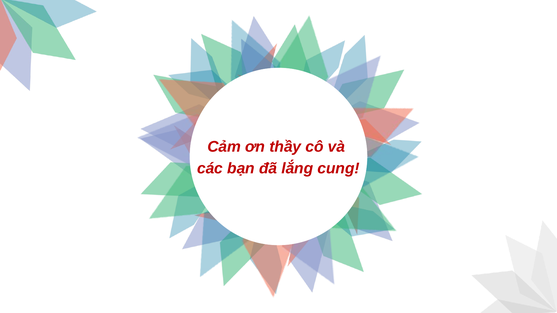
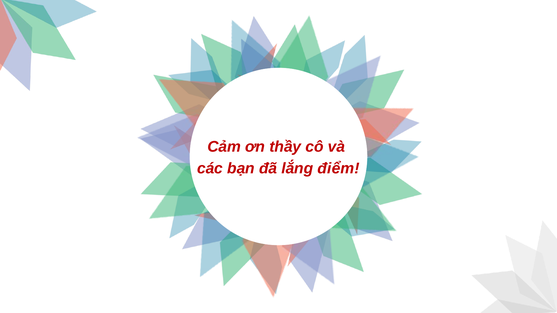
cung: cung -> điểm (339, 169)
